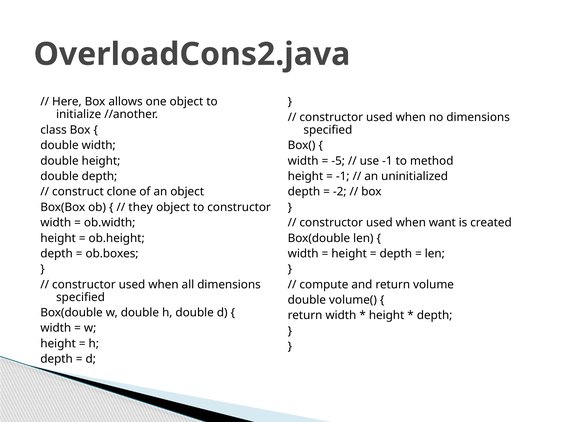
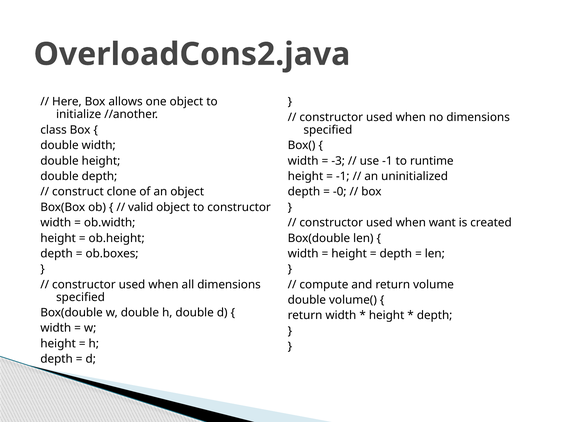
-5: -5 -> -3 (338, 161)
method: method -> runtime (432, 161)
-2: -2 -> -0 (340, 192)
they: they -> valid (141, 207)
